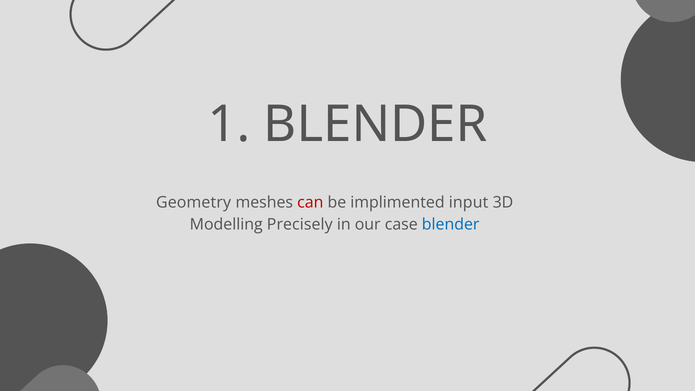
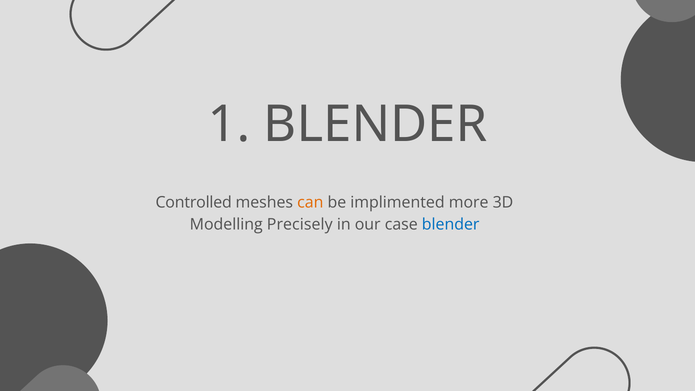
Geometry: Geometry -> Controlled (194, 202)
can colour: red -> orange (310, 202)
input: input -> more (469, 202)
